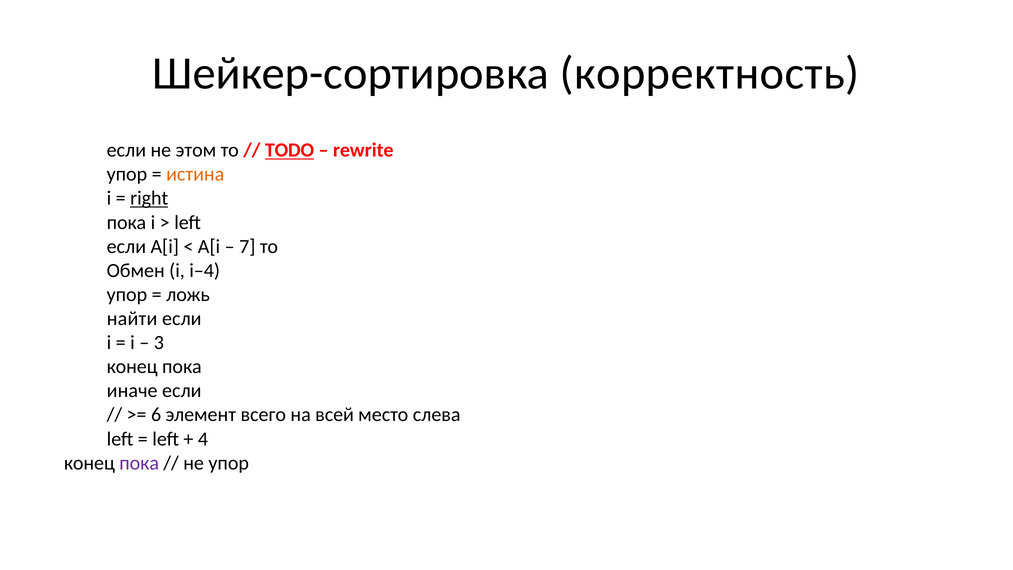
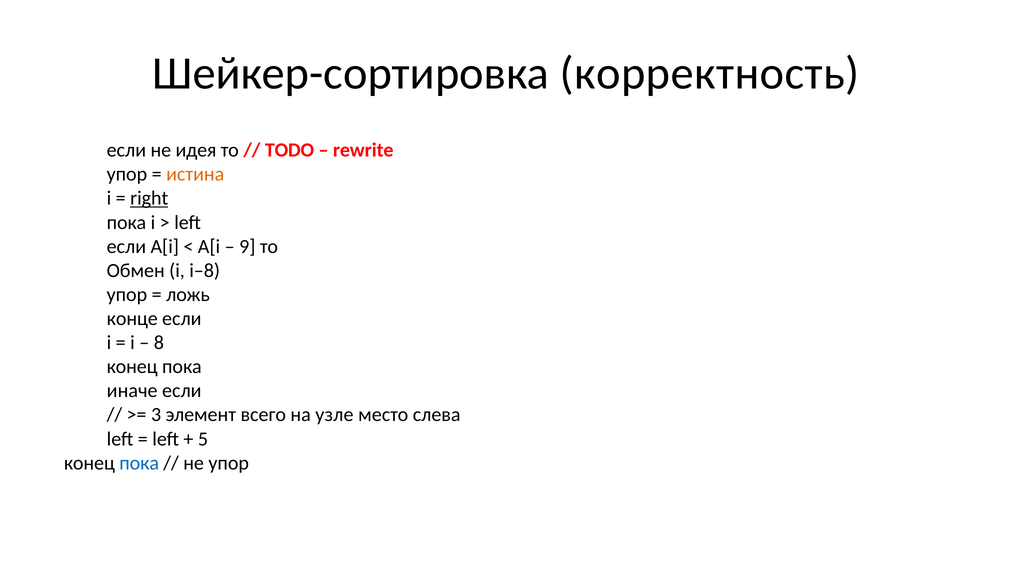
этом: этом -> идея (196, 150)
TODO underline: present -> none (290, 150)
7: 7 -> 9 (247, 246)
i–4: i–4 -> i–8 (205, 270)
найти: найти -> конце (132, 319)
3: 3 -> 8 (159, 343)
6: 6 -> 3 (156, 415)
всей: всей -> узле (334, 415)
4: 4 -> 5 (203, 439)
пока colour: purple -> blue (139, 463)
